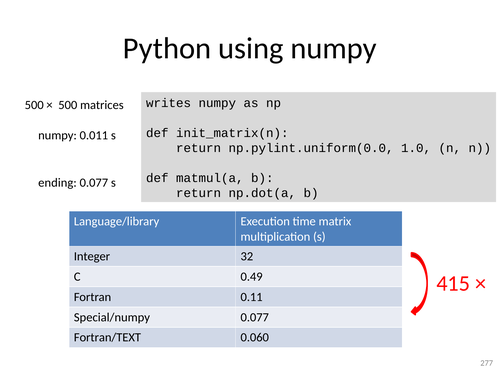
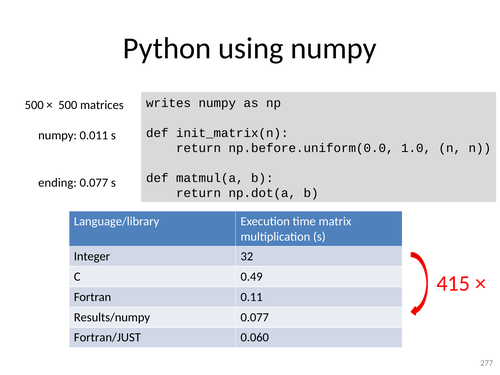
np.pylint.uniform(0.0: np.pylint.uniform(0.0 -> np.before.uniform(0.0 (311, 148)
Special/numpy: Special/numpy -> Results/numpy (112, 317)
Fortran/TEXT: Fortran/TEXT -> Fortran/JUST (107, 338)
